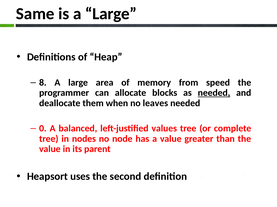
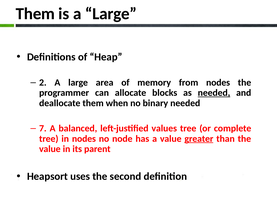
Same: Same -> Them (35, 14)
8: 8 -> 2 (43, 83)
from speed: speed -> nodes (218, 83)
leaves: leaves -> binary (155, 104)
0: 0 -> 7 (43, 129)
greater underline: none -> present (199, 139)
